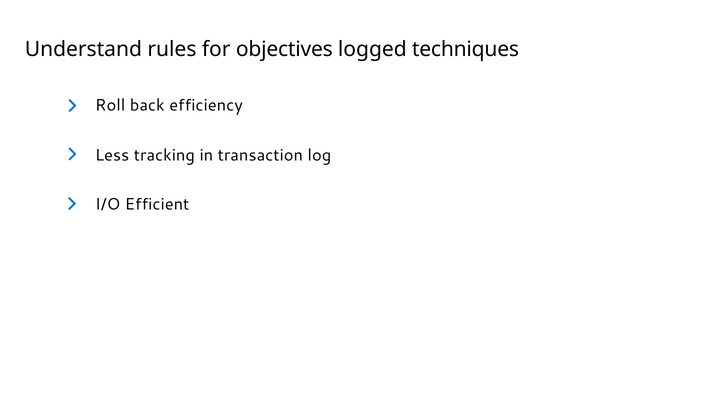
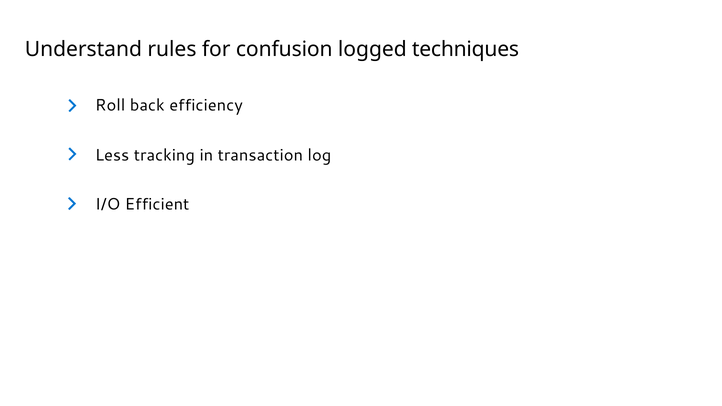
objectives: objectives -> confusion (284, 49)
